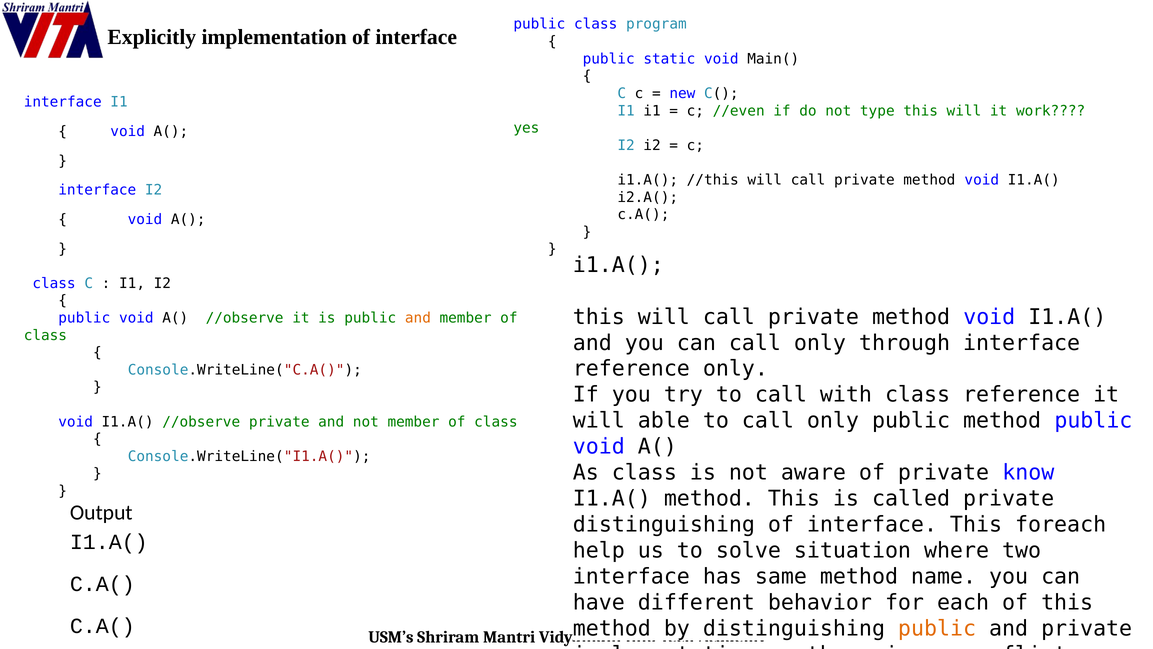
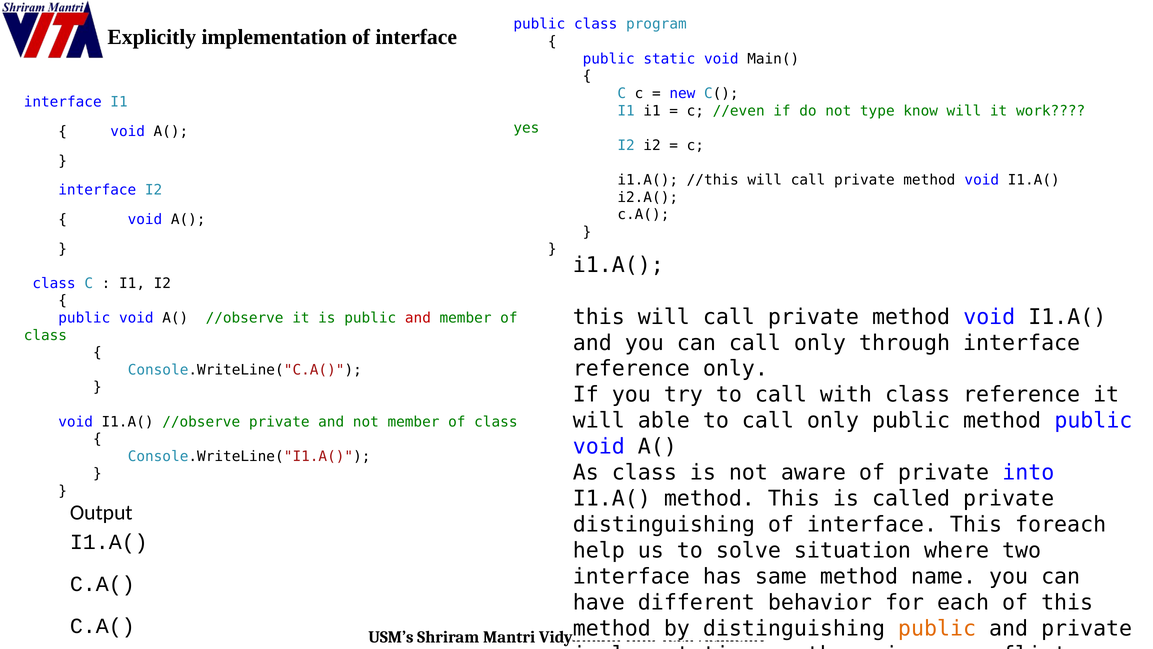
type this: this -> know (921, 111)
and colour: orange -> red (418, 318)
know: know -> into (1028, 472)
